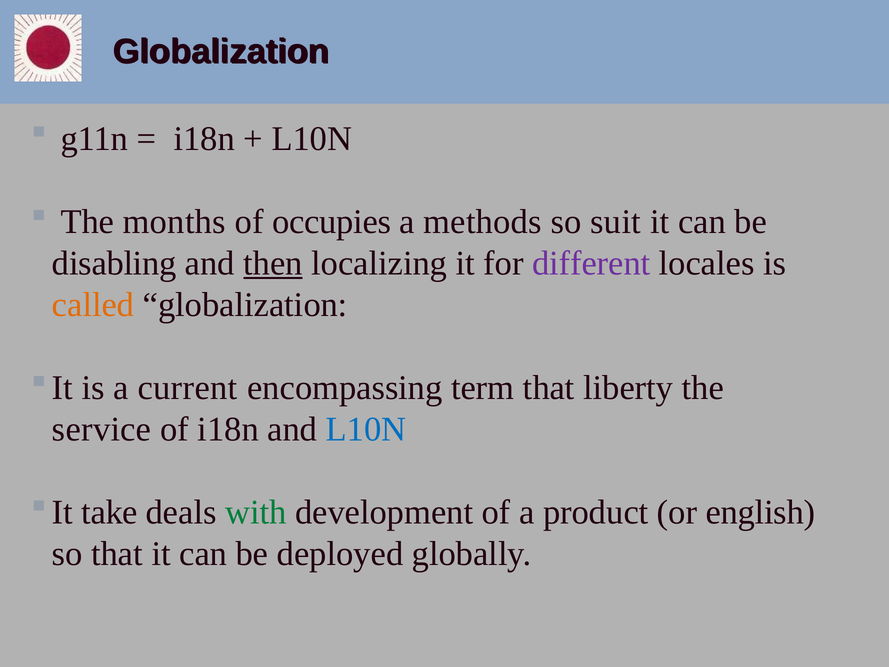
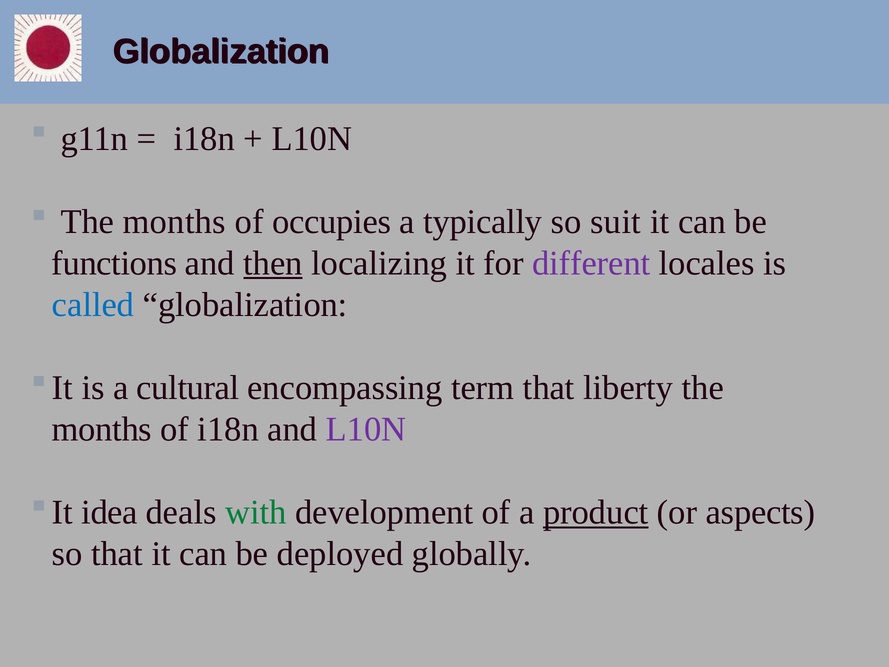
methods: methods -> typically (483, 222)
disabling: disabling -> functions (114, 263)
called colour: orange -> blue (93, 305)
current: current -> cultural (188, 388)
service: service -> months (102, 429)
L10N colour: blue -> purple (366, 429)
take: take -> idea (110, 512)
product underline: none -> present (596, 512)
english: english -> aspects (760, 512)
